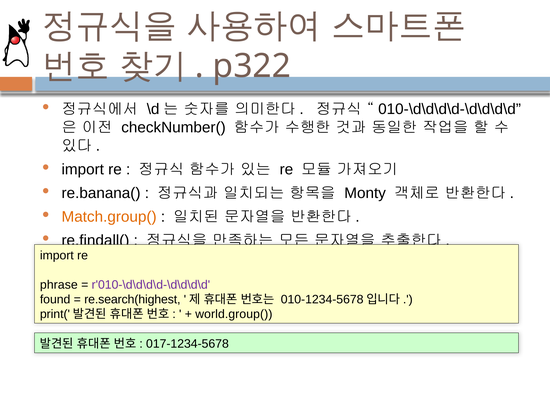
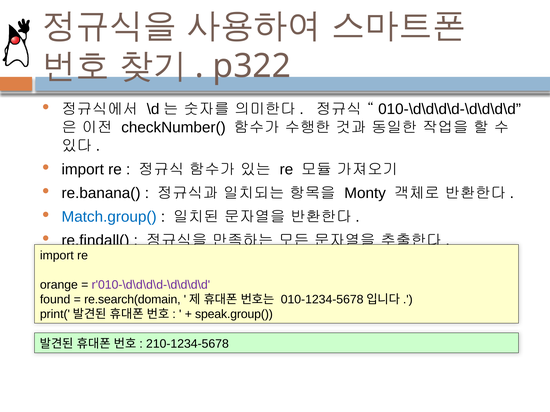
Match.group( colour: orange -> blue (109, 217)
phrase: phrase -> orange (59, 285)
re.search(highest: re.search(highest -> re.search(domain (132, 300)
world.group(: world.group( -> speak.group( (234, 314)
017-1234-5678: 017-1234-5678 -> 210-1234-5678 (187, 344)
